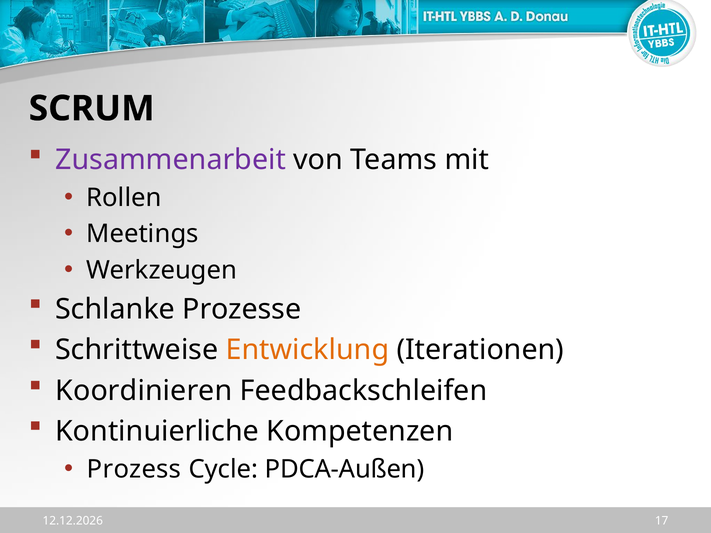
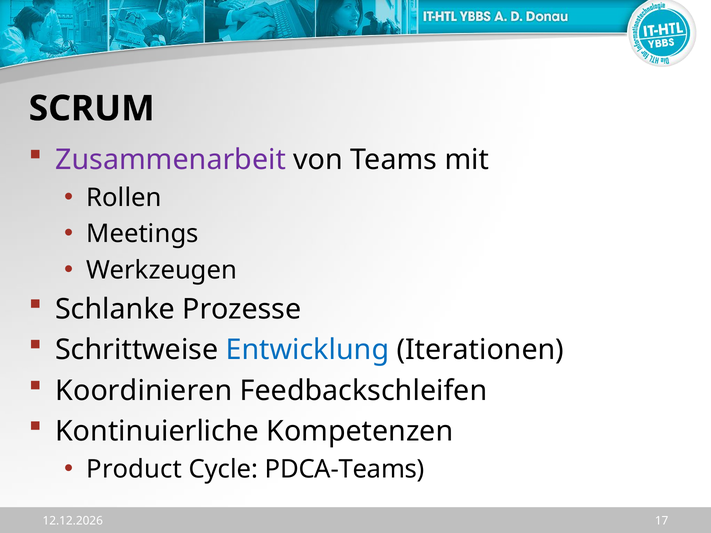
Entwicklung colour: orange -> blue (307, 350)
Prozess: Prozess -> Product (134, 470)
PDCA-Außen: PDCA-Außen -> PDCA-Teams (345, 470)
